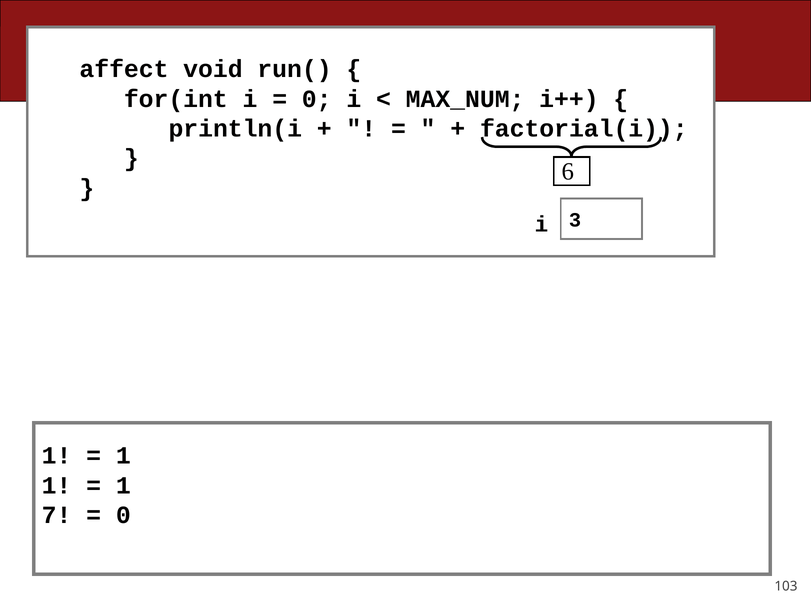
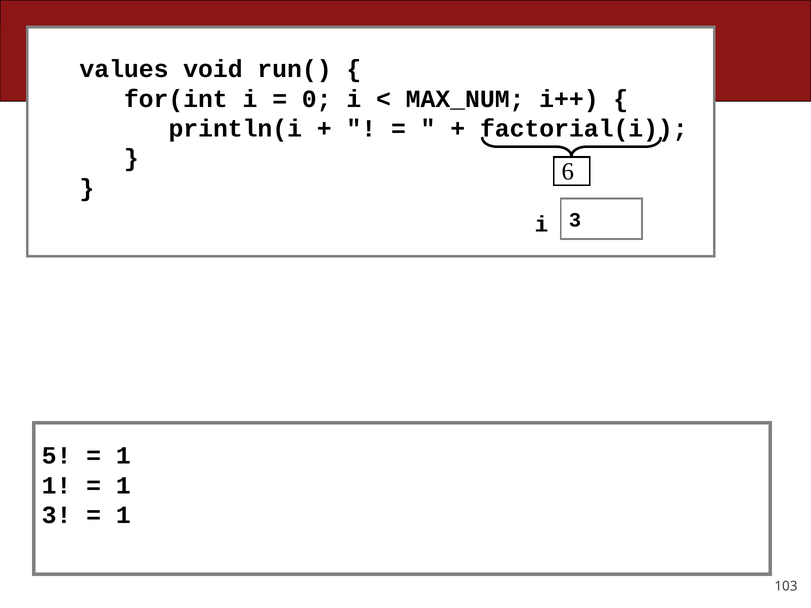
affect: affect -> values (124, 69)
1: 1 -> 5 (57, 456)
7: 7 -> 3 (57, 515)
0: 0 -> 1 (123, 515)
